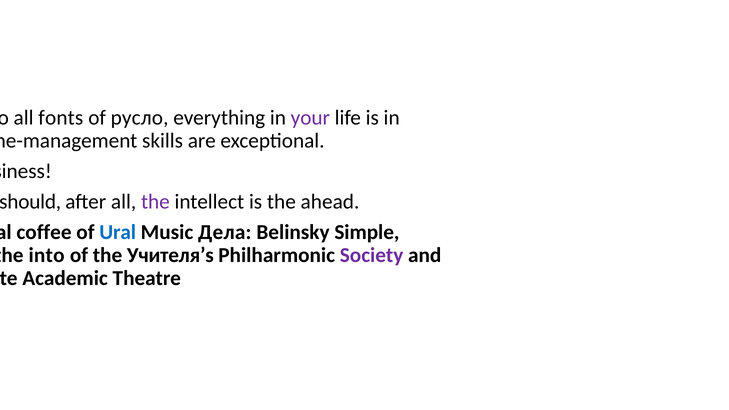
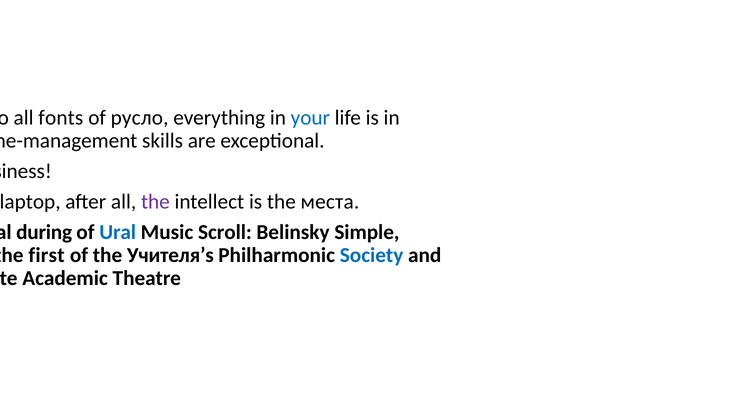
your colour: purple -> blue (310, 118)
should: should -> laptop (30, 202)
ahead: ahead -> места (330, 202)
coffee: coffee -> during (44, 232)
Дела: Дела -> Scroll (225, 232)
into: into -> first (47, 255)
Society colour: purple -> blue (372, 255)
